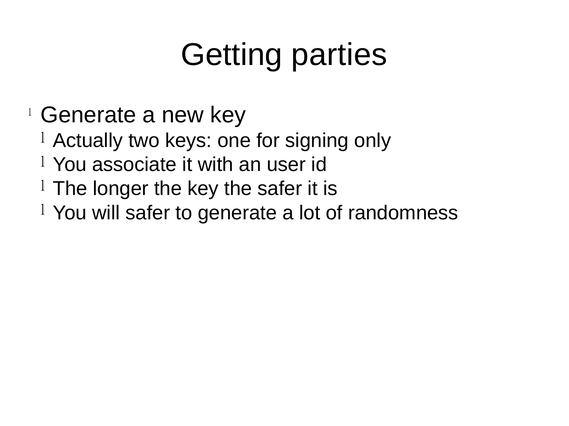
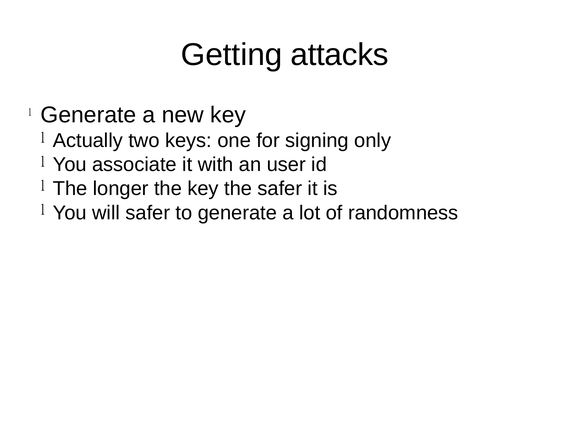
parties: parties -> attacks (340, 55)
